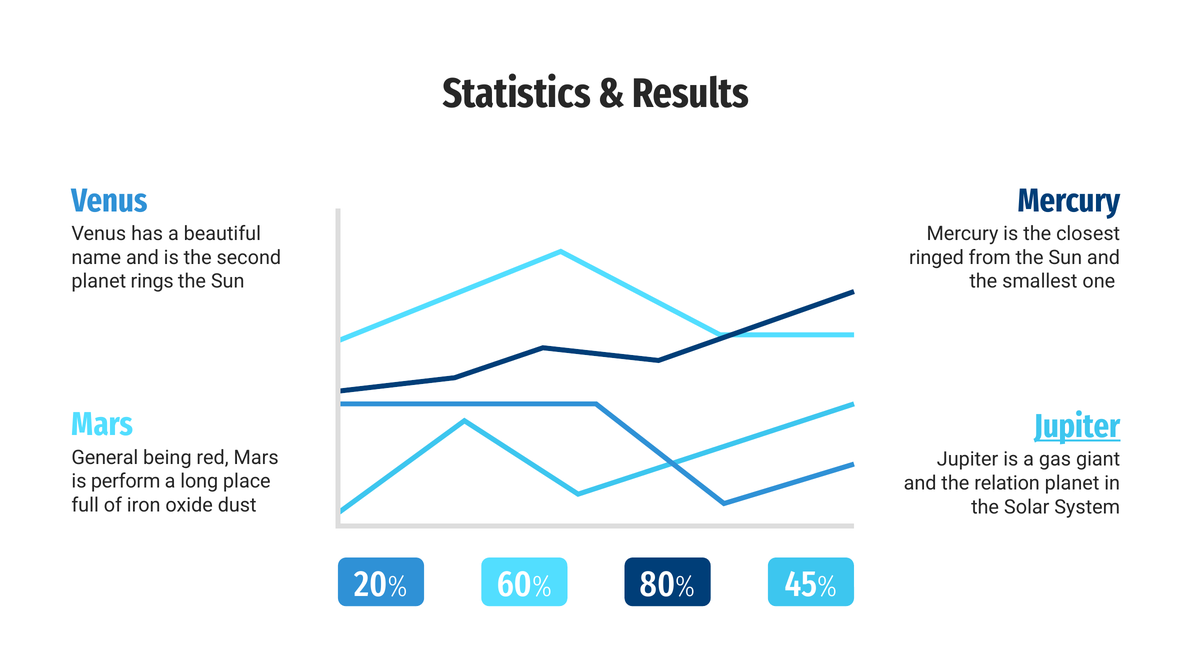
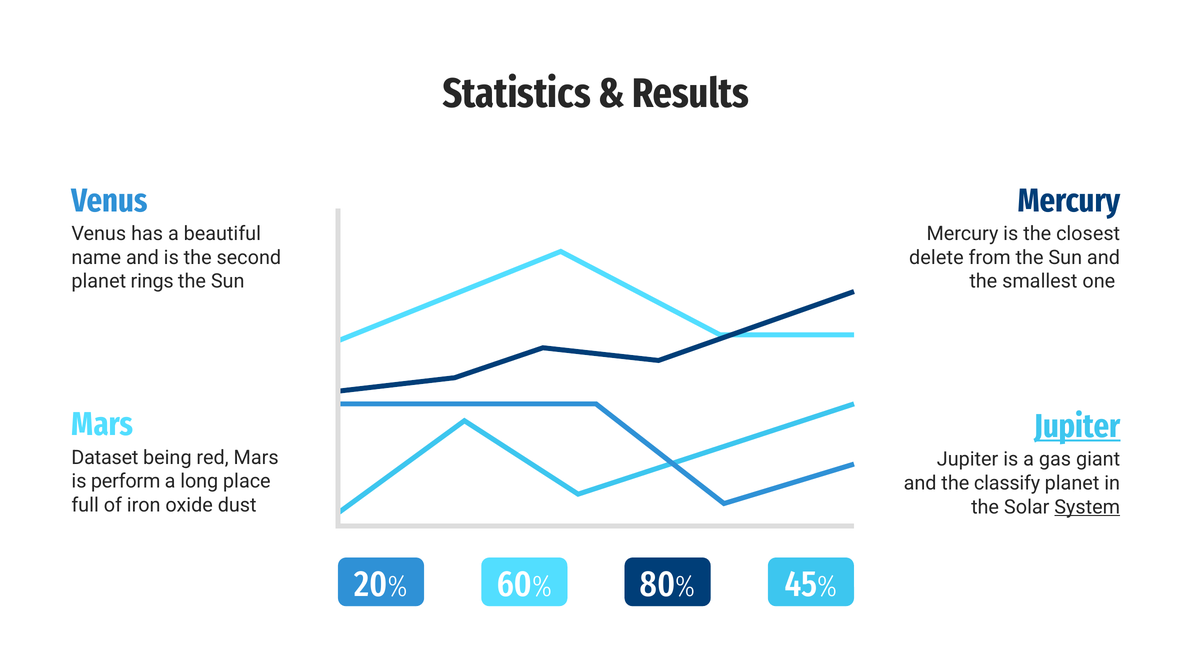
ringed: ringed -> delete (936, 258)
General: General -> Dataset (105, 458)
relation: relation -> classify (1007, 484)
System underline: none -> present (1087, 507)
